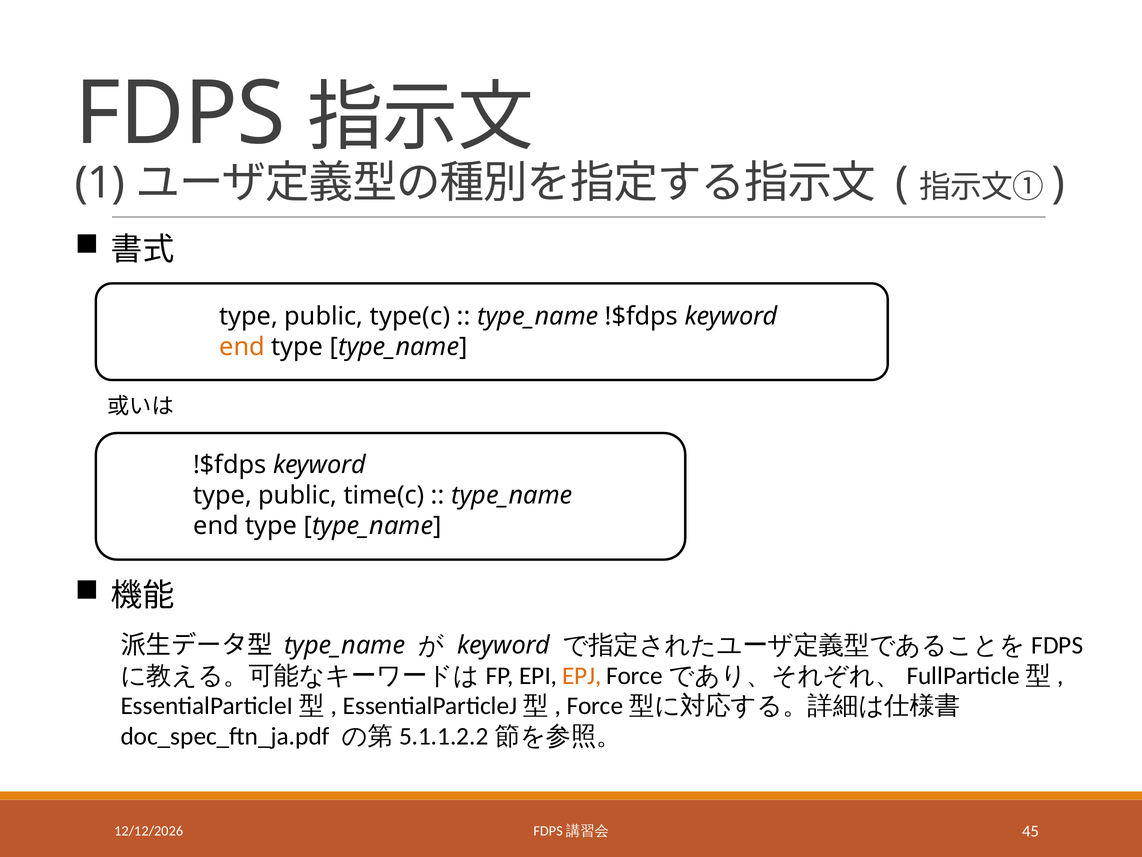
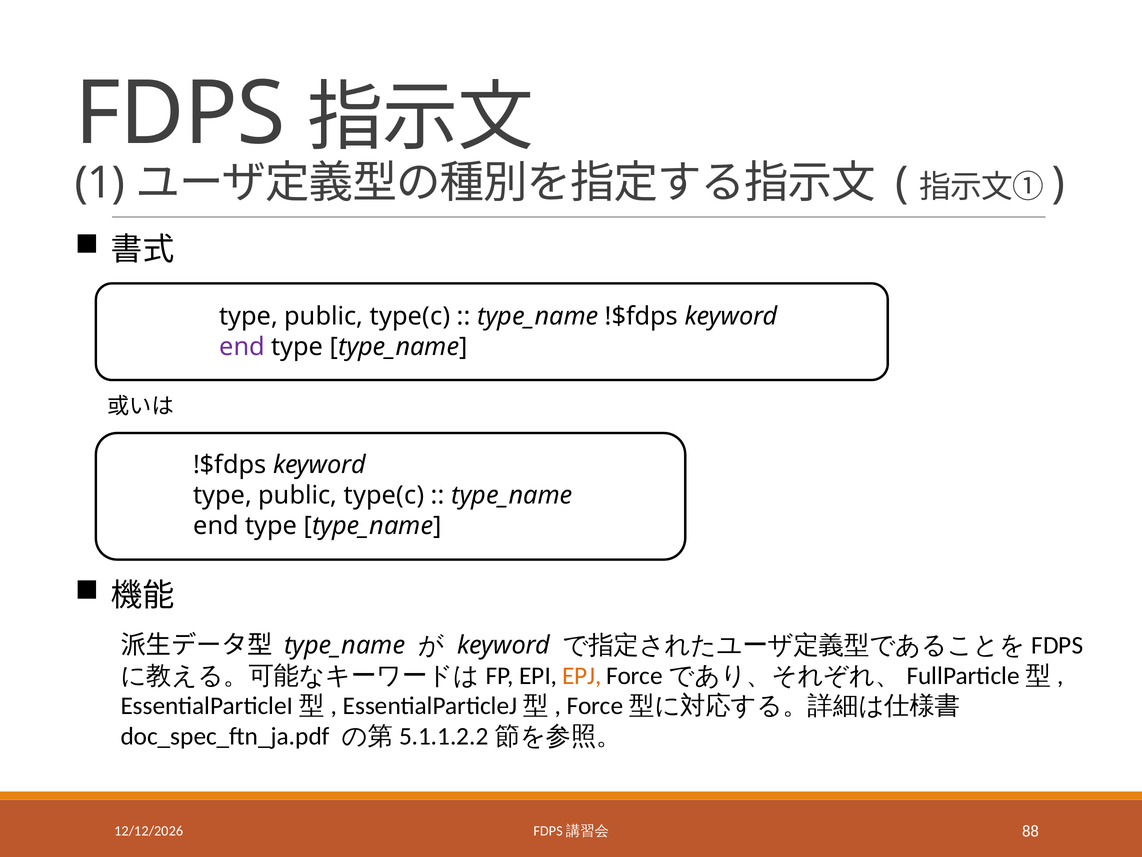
end colour: orange -> purple (242, 346)
time(c: time(c -> type(c (384, 495)
45: 45 -> 88 (1030, 831)
